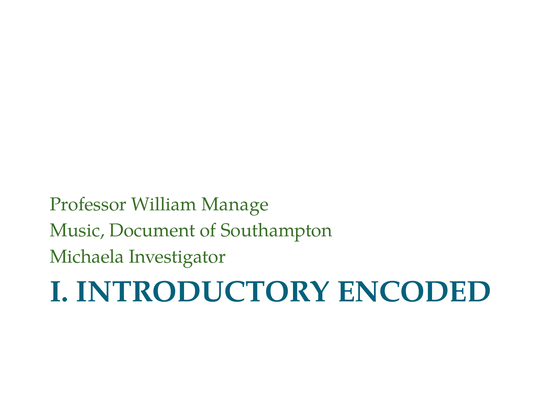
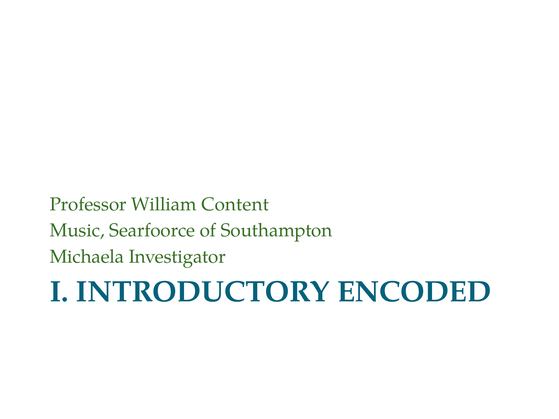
Manage: Manage -> Content (235, 205)
Document: Document -> Searfoorce (152, 231)
